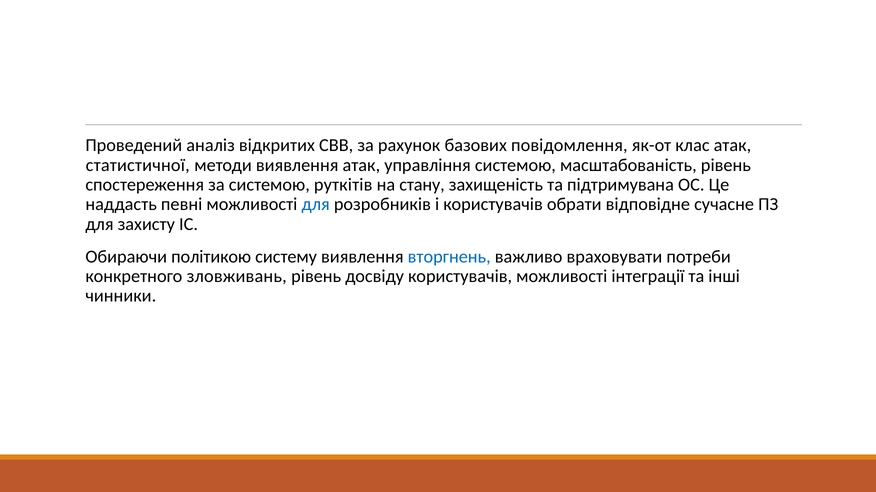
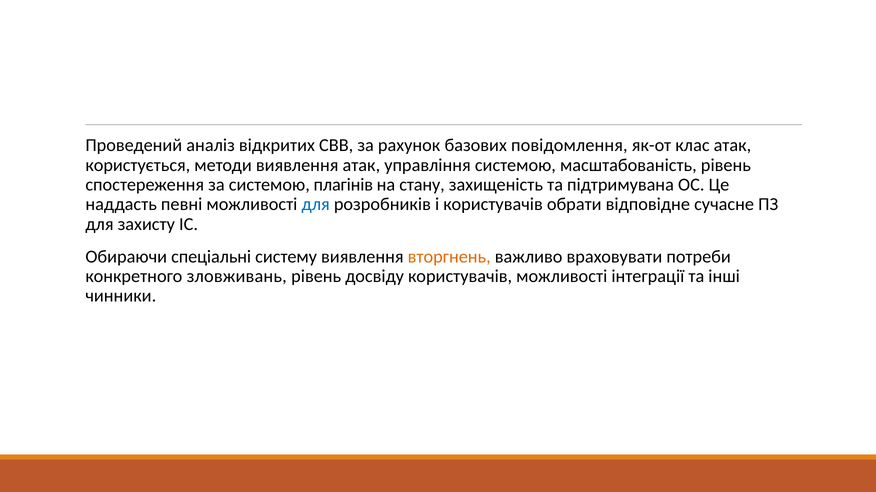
статистичної: статистичної -> користується (138, 165)
руткітів: руткітів -> плагінів (343, 185)
політикою: політикою -> спеціальні (211, 257)
вторгнень colour: blue -> orange (449, 257)
